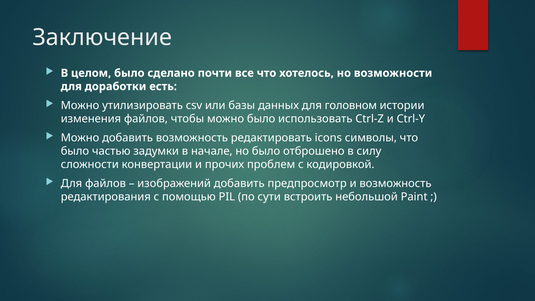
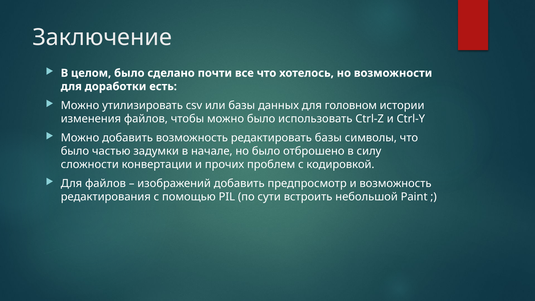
редактировать icons: icons -> базы (328, 138)
